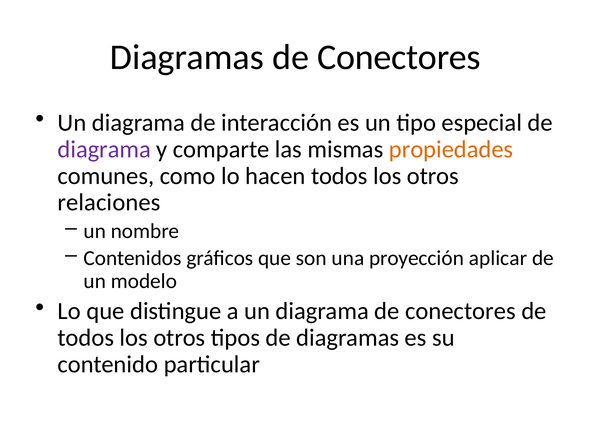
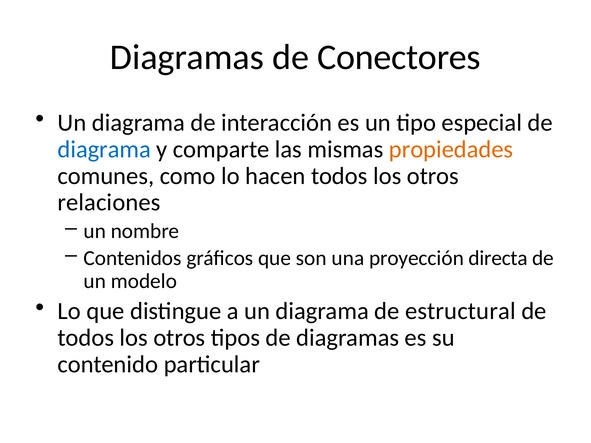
diagrama colour: purple -> blue (104, 149)
aplicar: aplicar -> directa (498, 258)
diagrama de conectores: conectores -> estructural (460, 311)
